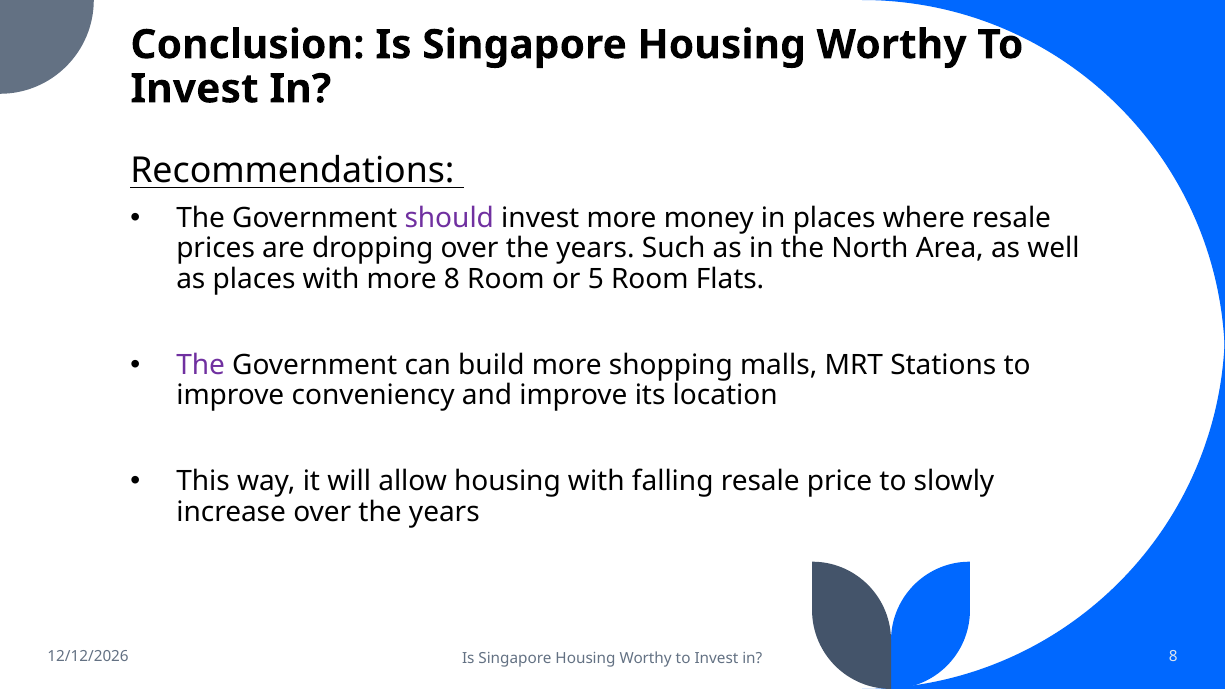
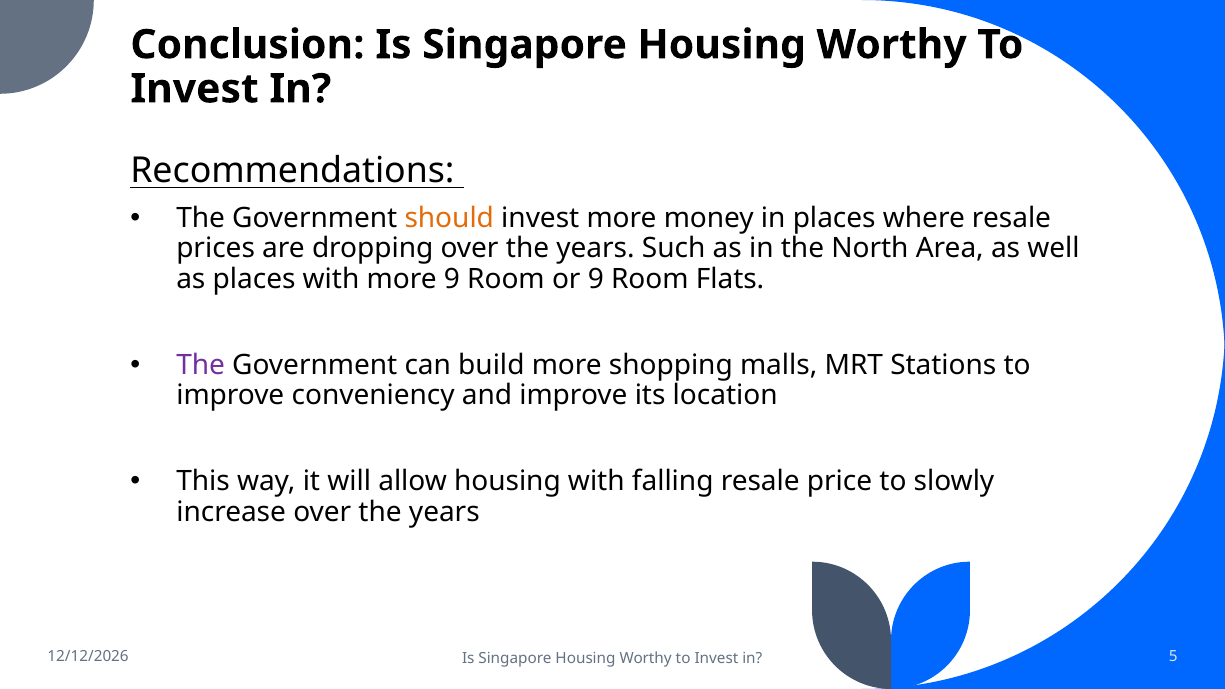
should colour: purple -> orange (449, 218)
more 8: 8 -> 9 (452, 279)
or 5: 5 -> 9 (596, 279)
in 8: 8 -> 5 (1173, 657)
